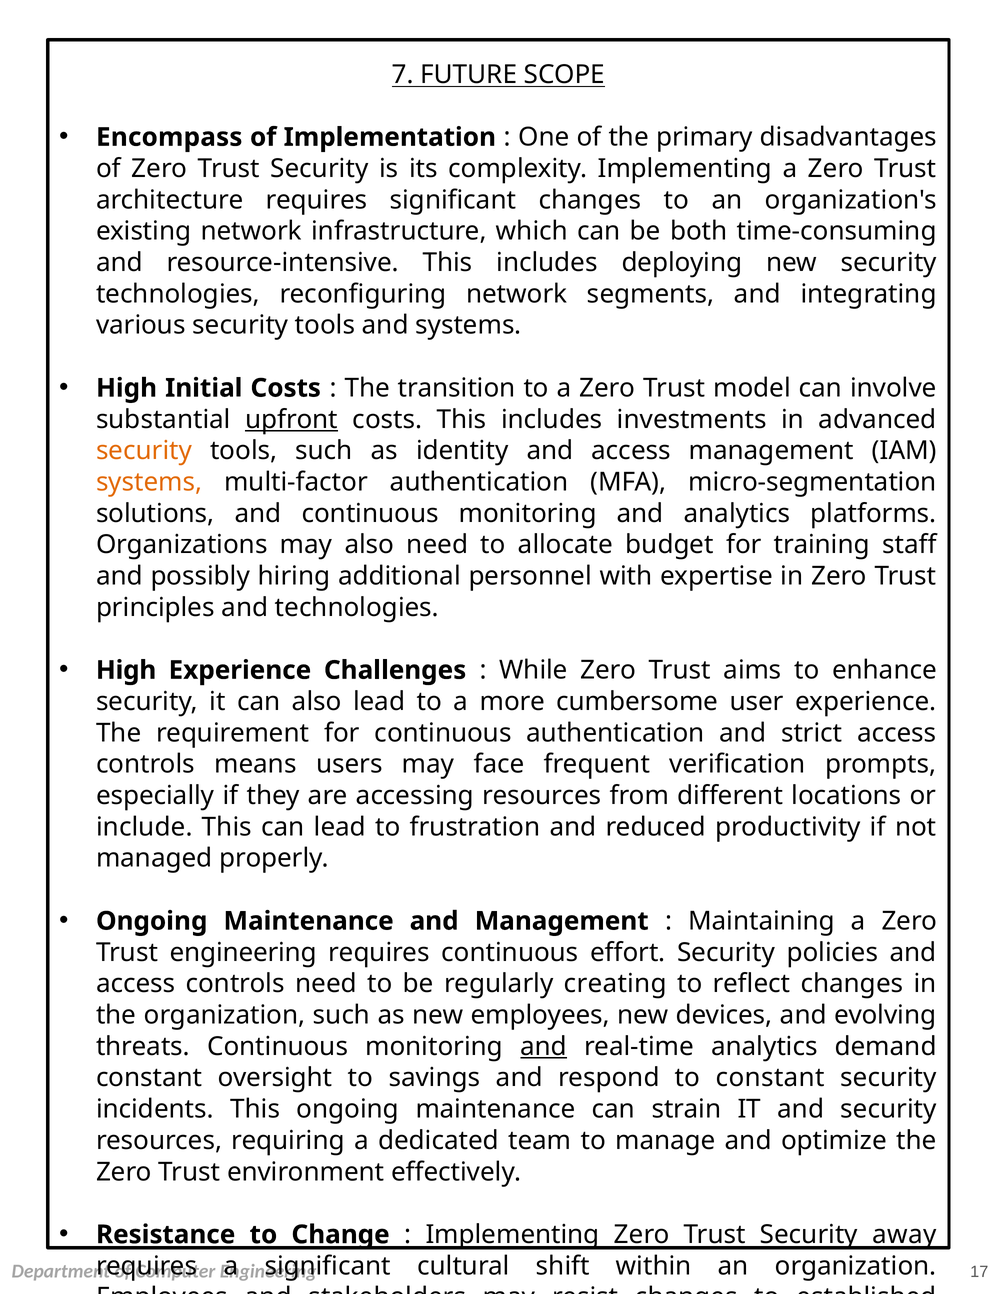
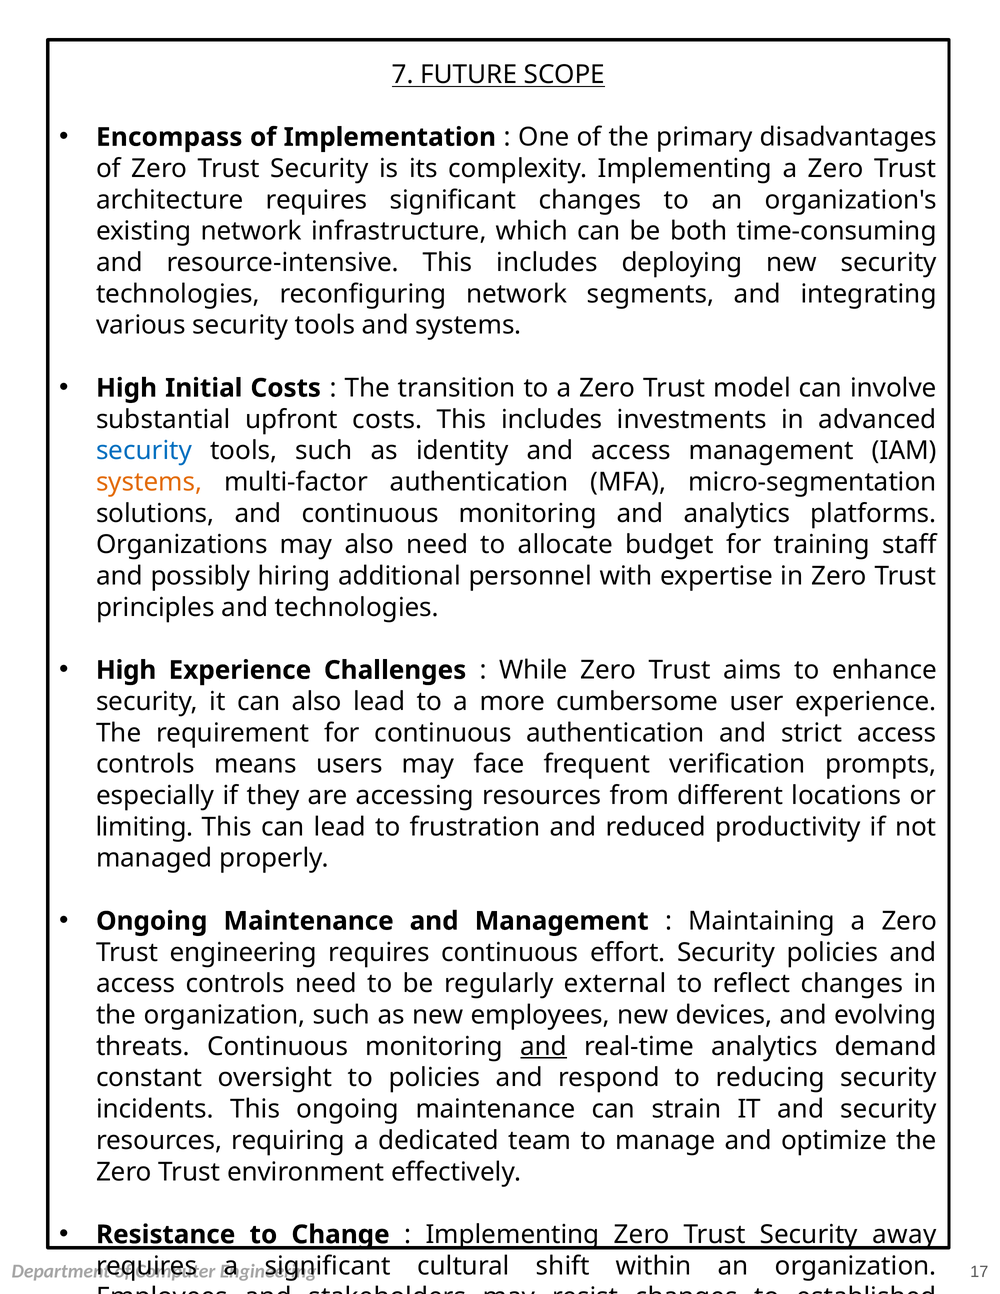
upfront underline: present -> none (292, 419)
security colour: orange -> blue (144, 451)
include: include -> limiting (144, 827)
creating: creating -> external (615, 984)
to savings: savings -> policies (434, 1078)
to constant: constant -> reducing (770, 1078)
